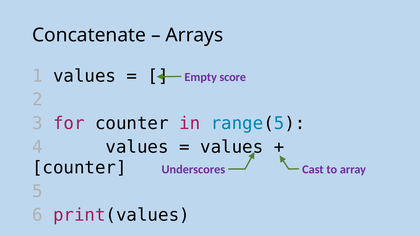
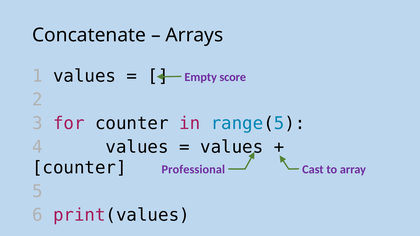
Underscores: Underscores -> Professional (193, 170)
